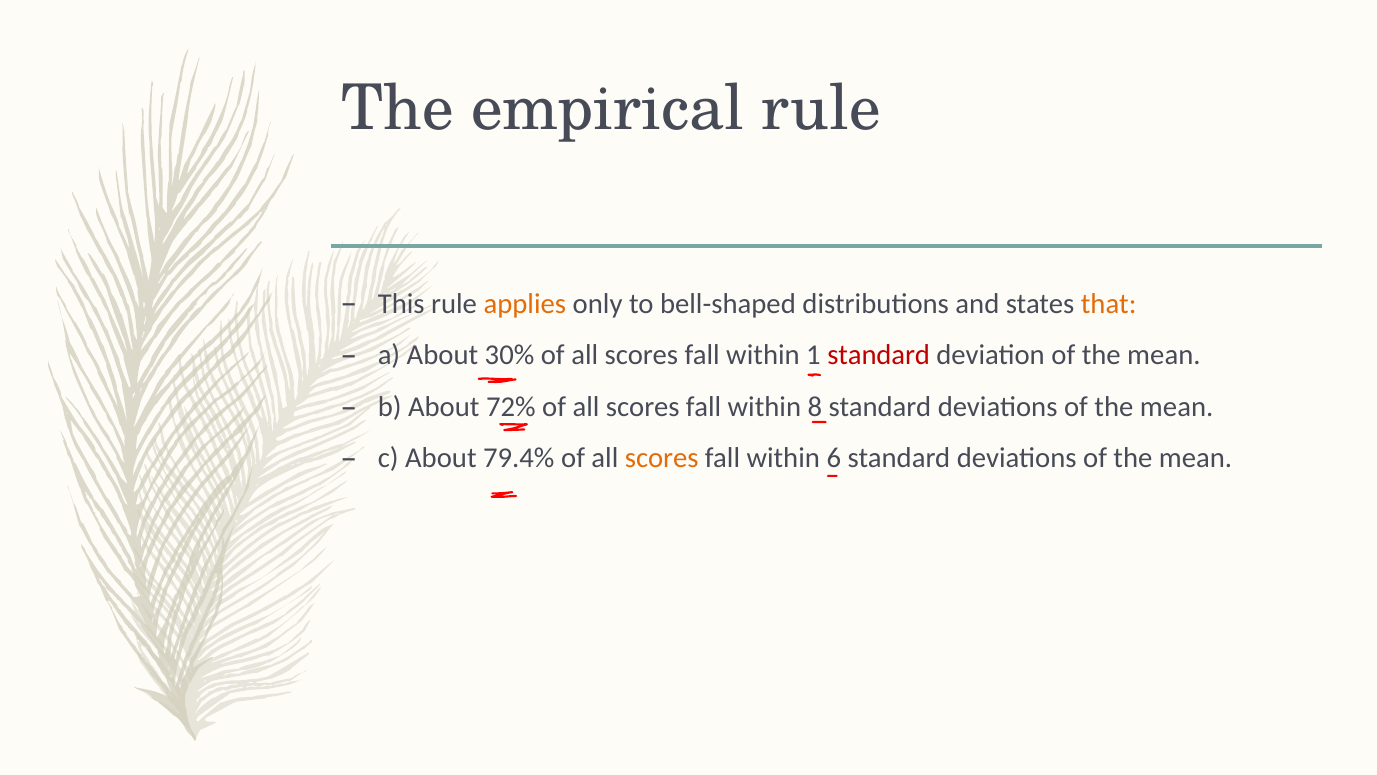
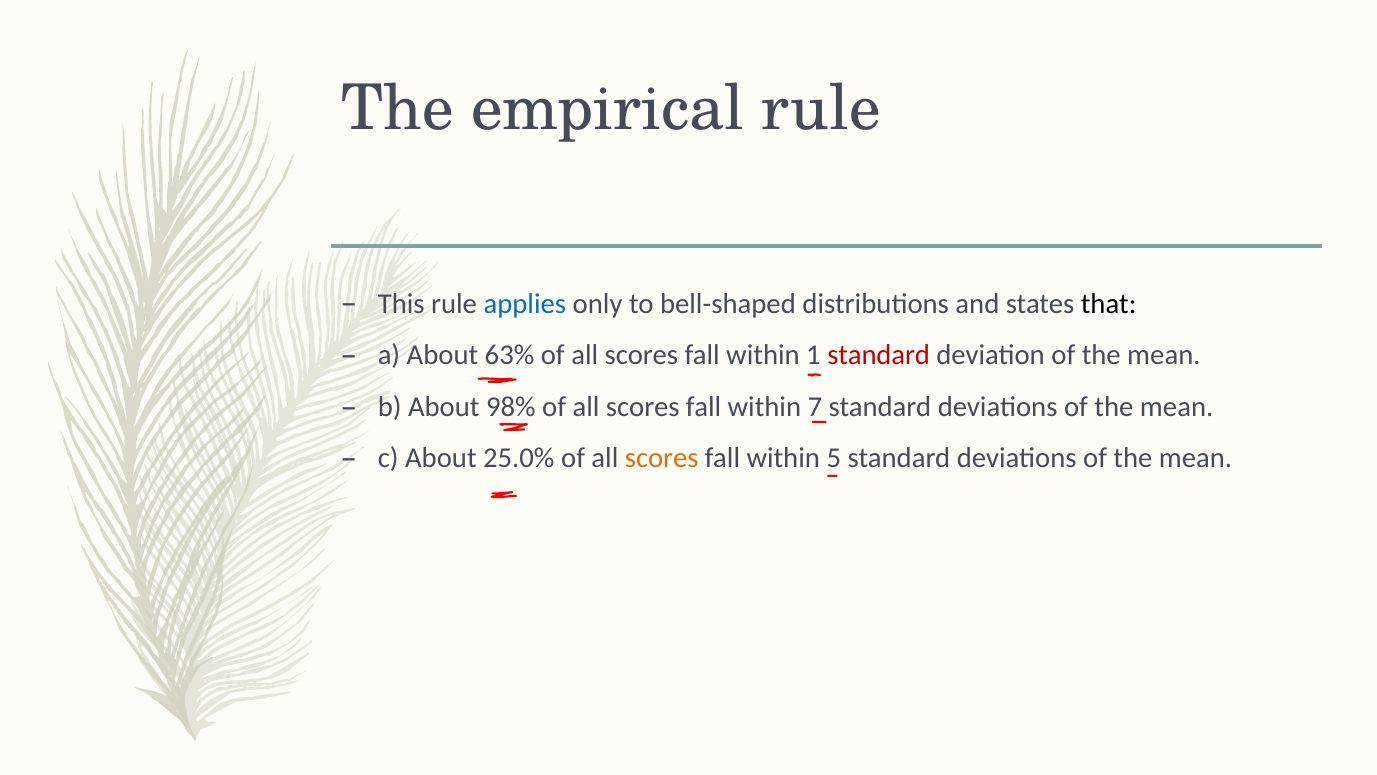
applies colour: orange -> blue (525, 304)
that colour: orange -> black (1109, 304)
30%: 30% -> 63% (510, 355)
72%: 72% -> 98% (511, 407)
8: 8 -> 7 (815, 407)
79.4%: 79.4% -> 25.0% (519, 458)
6: 6 -> 5 (834, 458)
